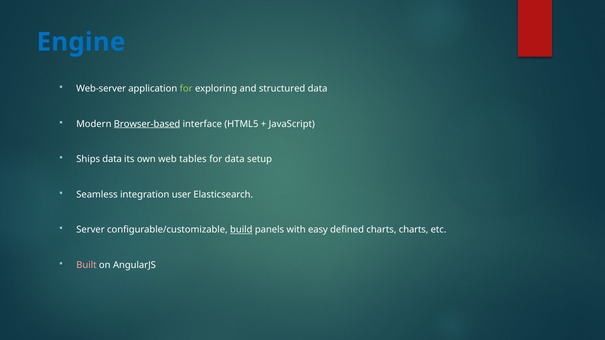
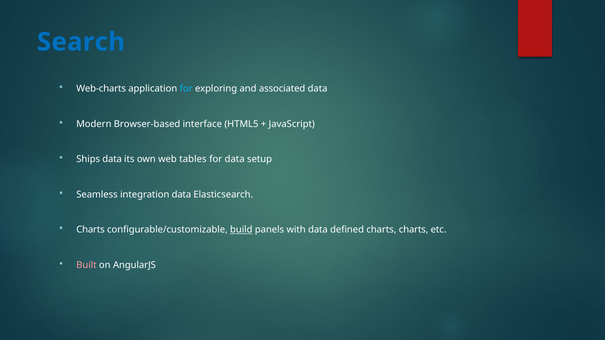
Engine: Engine -> Search (81, 42)
Web-server: Web-server -> Web-charts (101, 89)
for colour: light green -> light blue (186, 89)
structured: structured -> associated (282, 89)
Browser-based underline: present -> none (147, 124)
integration user: user -> data (181, 195)
Server: Server -> Charts (91, 230)
with easy: easy -> data (318, 230)
